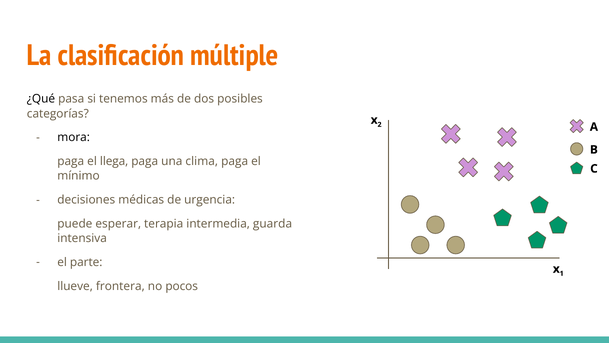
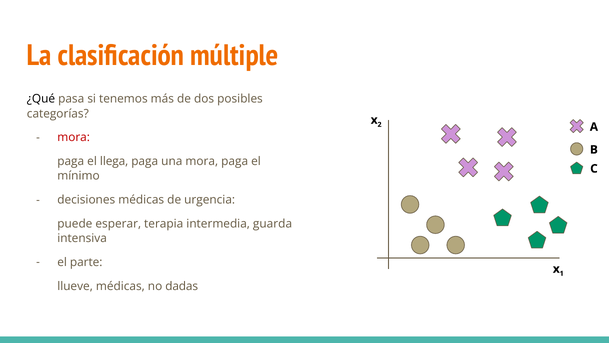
mora colour: black -> red (74, 137)
una clima: clima -> mora (202, 161)
llueve frontera: frontera -> médicas (120, 286)
pocos: pocos -> dadas (182, 286)
